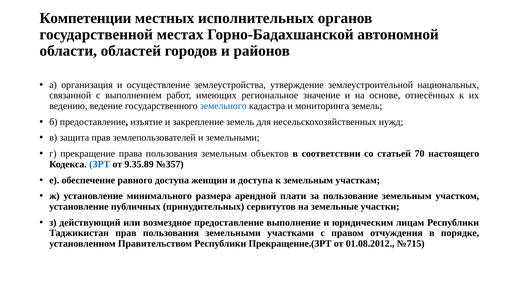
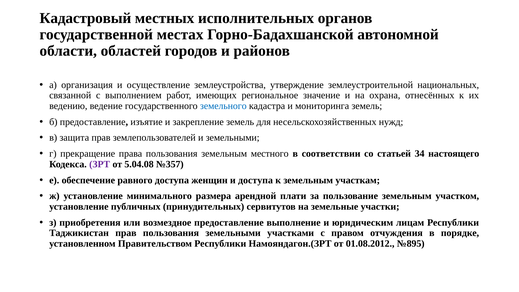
Компетенции: Компетенции -> Кадастровый (85, 18)
основе: основе -> охрана (385, 95)
объектов: объектов -> местного (270, 154)
70: 70 -> 34 (420, 154)
ЗРТ colour: blue -> purple (100, 164)
9.35.89: 9.35.89 -> 5.04.08 (139, 164)
действующий: действующий -> приобретения (90, 222)
Прекращение.(ЗРТ: Прекращение.(ЗРТ -> Намояндагон.(ЗРТ (290, 243)
№715: №715 -> №895 (411, 243)
